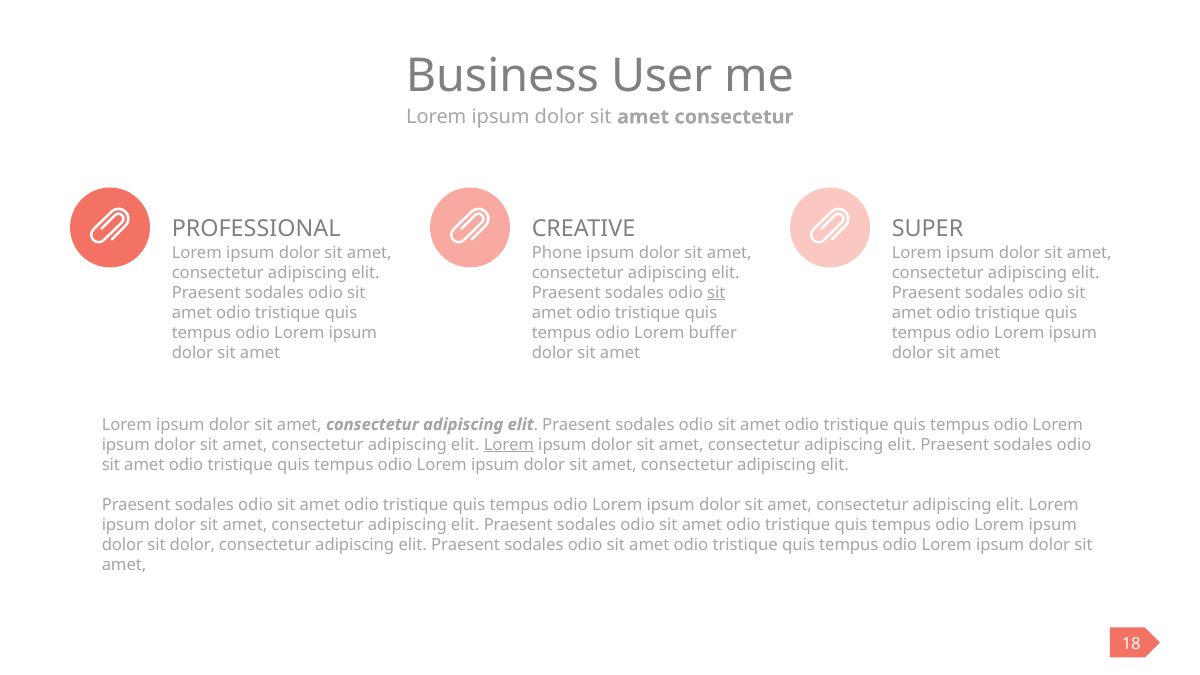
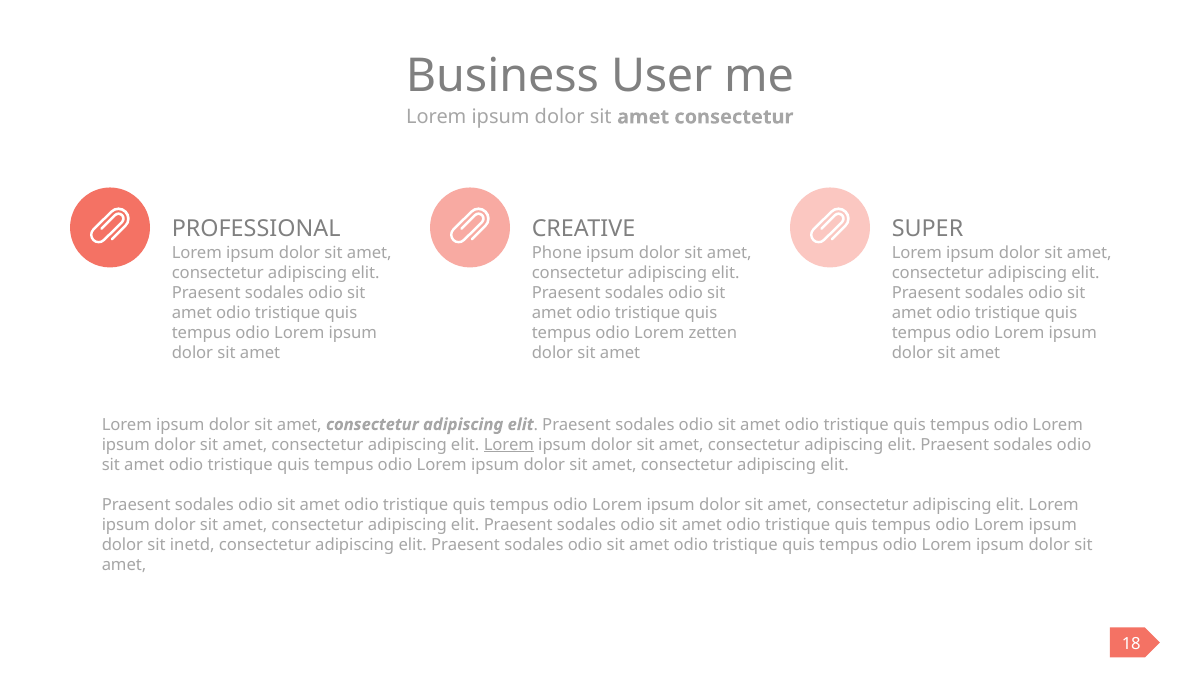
sit underline: present -> none (716, 293)
buffer: buffer -> zetten (713, 333)
sit dolor: dolor -> inetd (192, 545)
